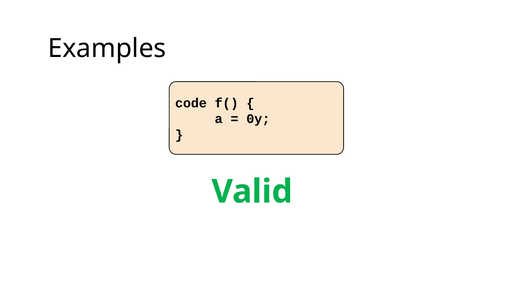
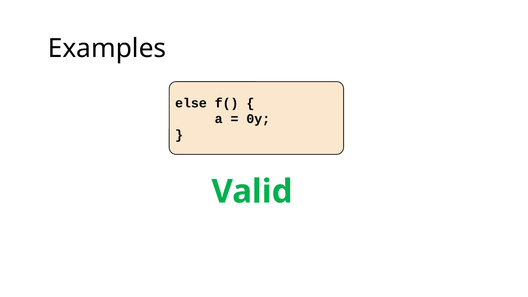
code: code -> else (191, 103)
